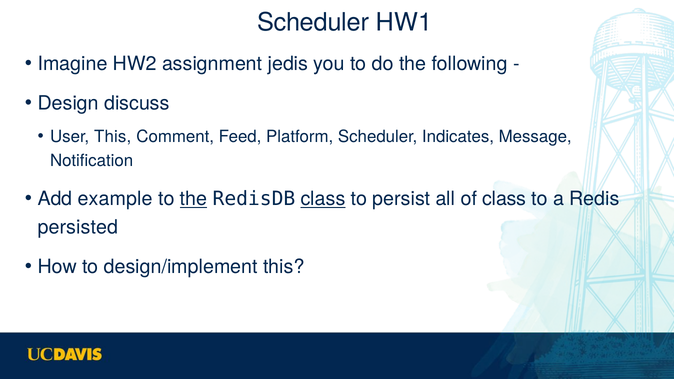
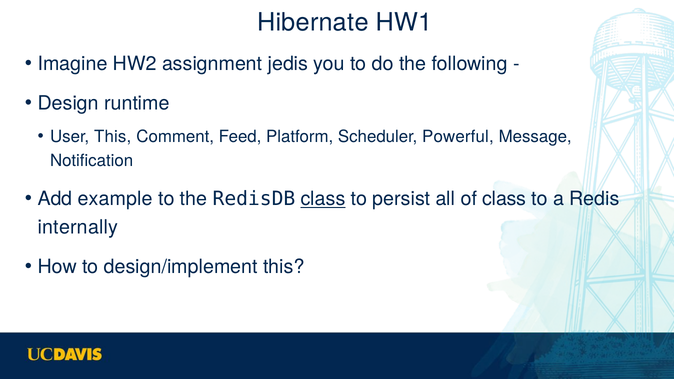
Scheduler: Scheduler -> Hibernate (313, 23)
discuss: discuss -> runtime (137, 103)
Indicates: Indicates -> Powerful (458, 137)
the underline: present -> none (193, 199)
persisted: persisted -> internally (78, 227)
